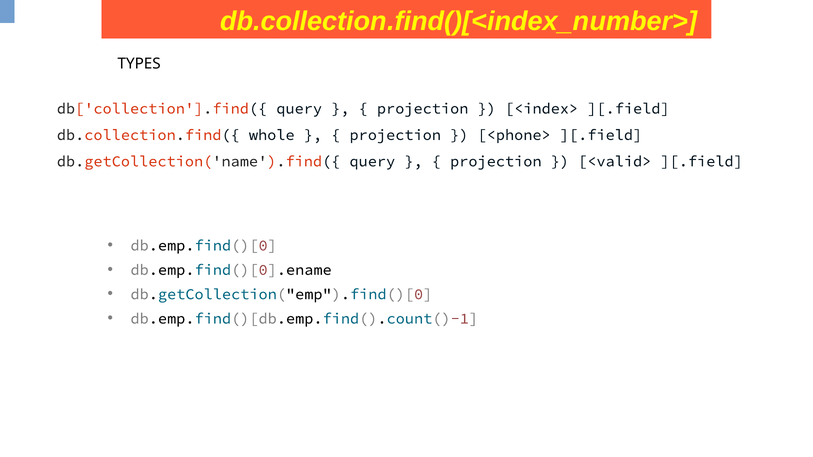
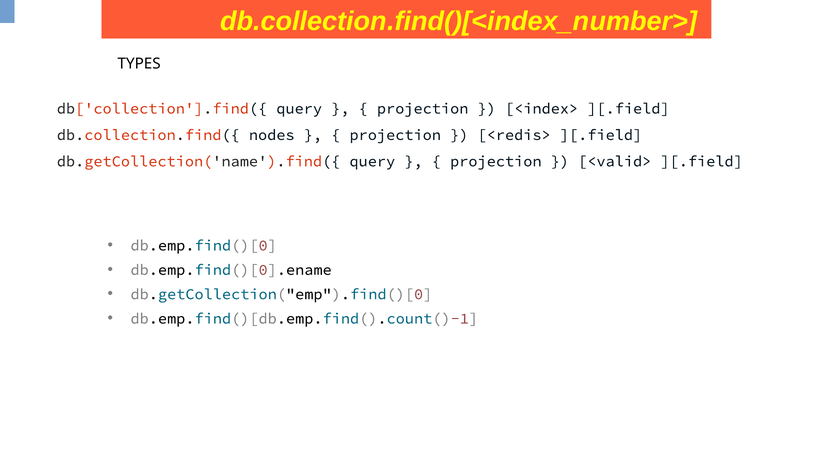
whole: whole -> nodes (272, 135)
<phone>: <phone> -> <redis> (514, 135)
